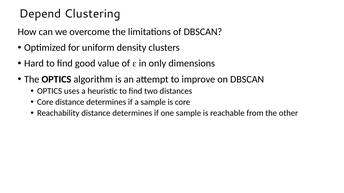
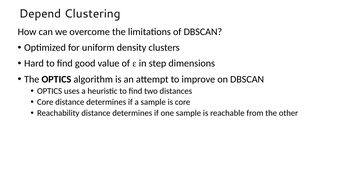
only: only -> step (157, 64)
